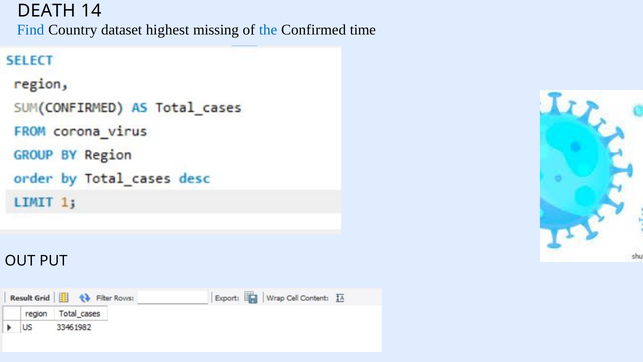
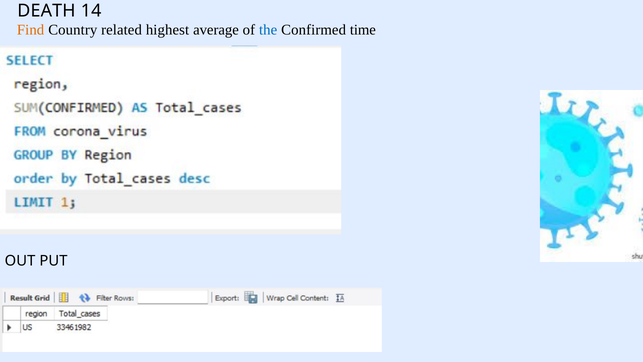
Find colour: blue -> orange (31, 30)
dataset: dataset -> related (122, 30)
missing: missing -> average (216, 30)
